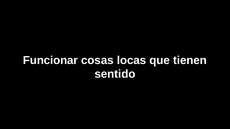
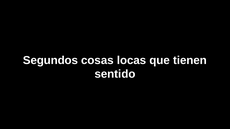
Funcionar: Funcionar -> Segundos (50, 60)
